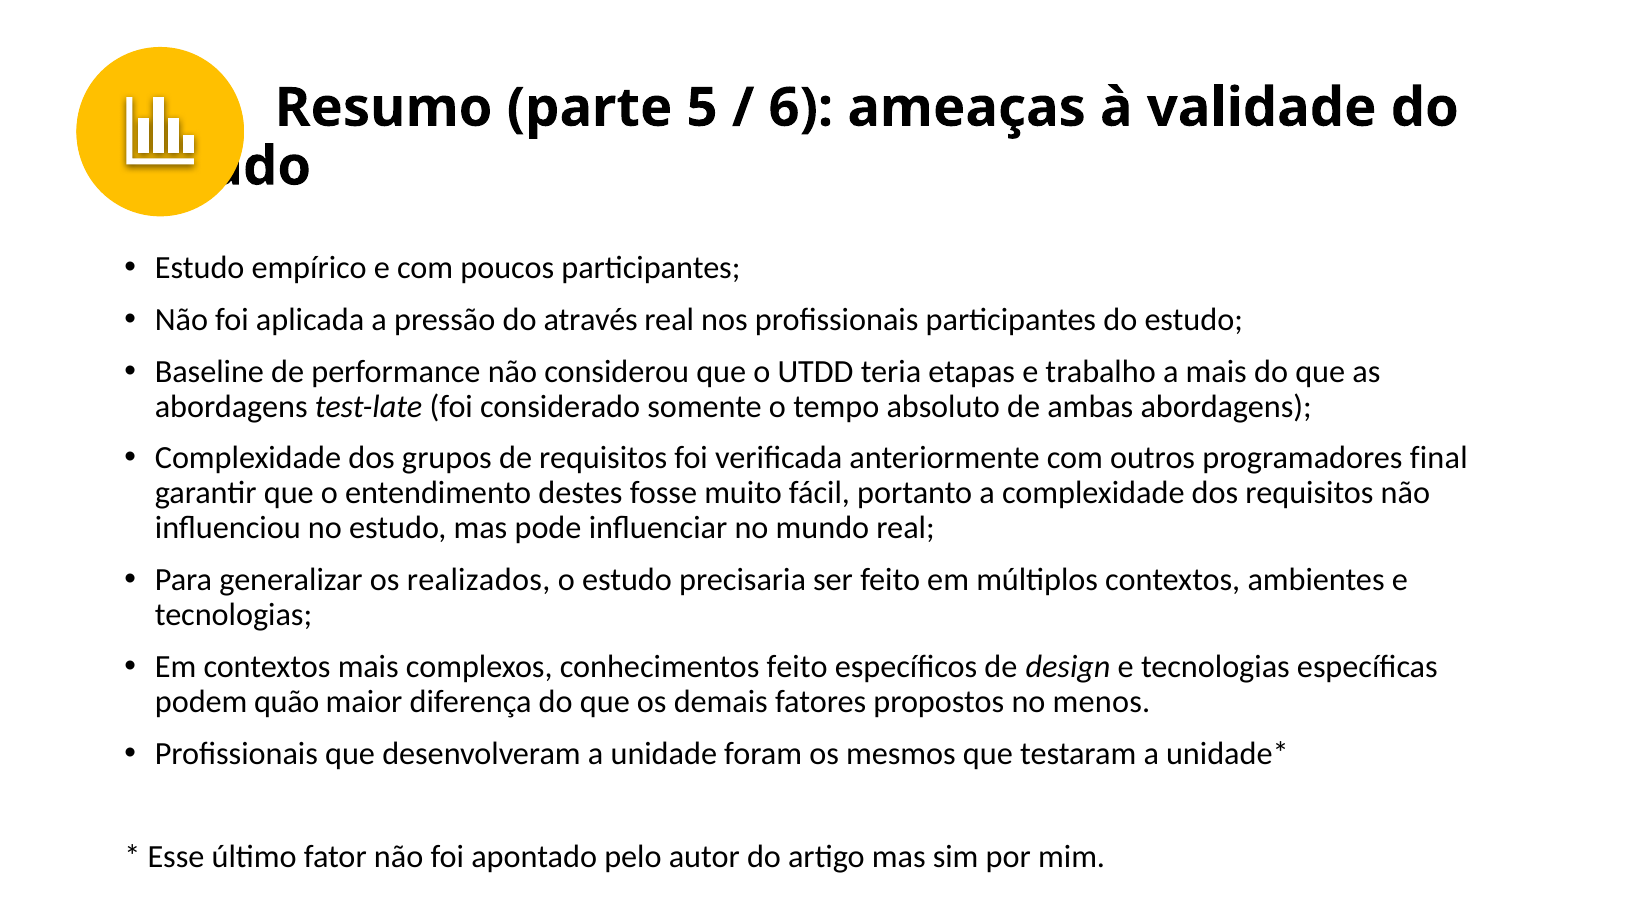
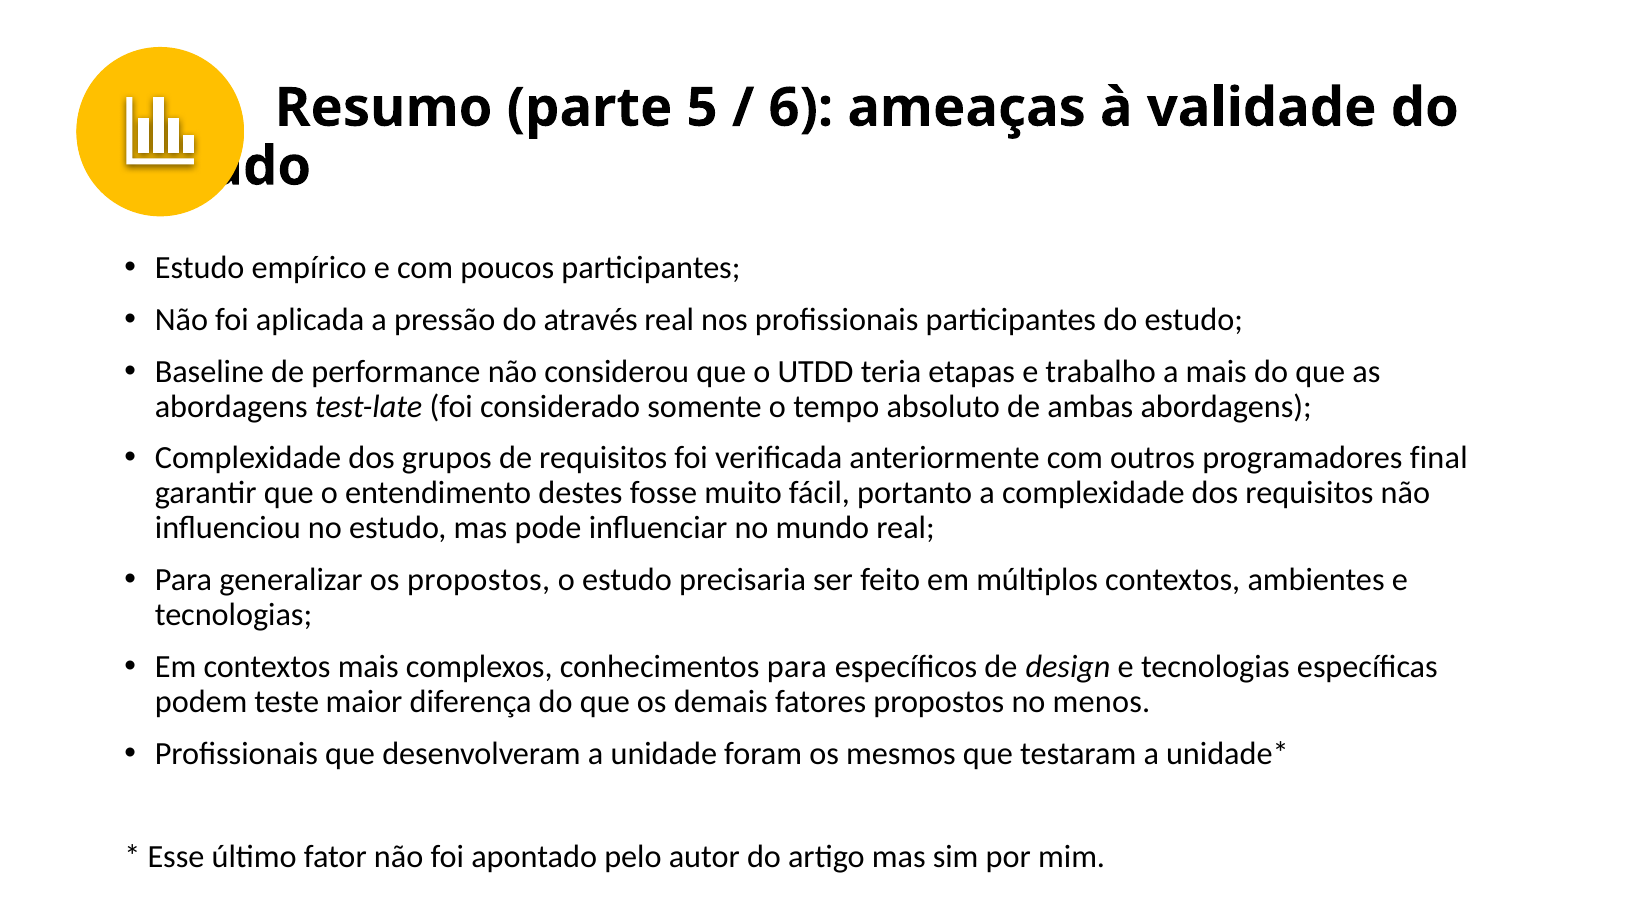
os realizados: realizados -> propostos (479, 580)
conhecimentos feito: feito -> para (797, 666)
quão: quão -> teste (287, 701)
